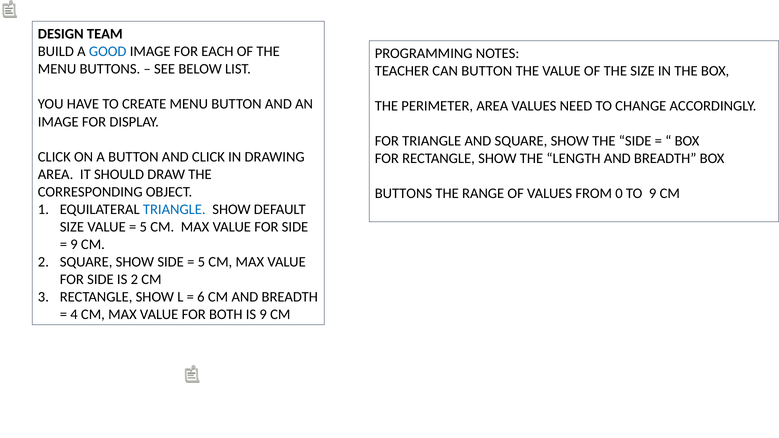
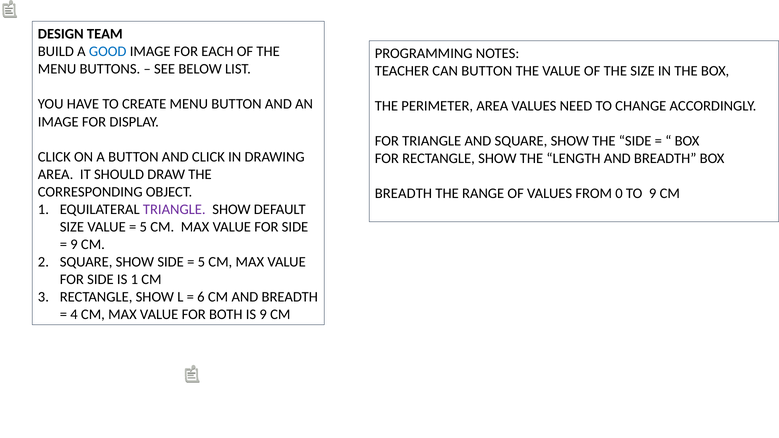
BUTTONS: BUTTONS -> BREADTH (403, 194)
TRIANGLE colour: blue -> purple (174, 209)
IS 2: 2 -> 1 (134, 279)
